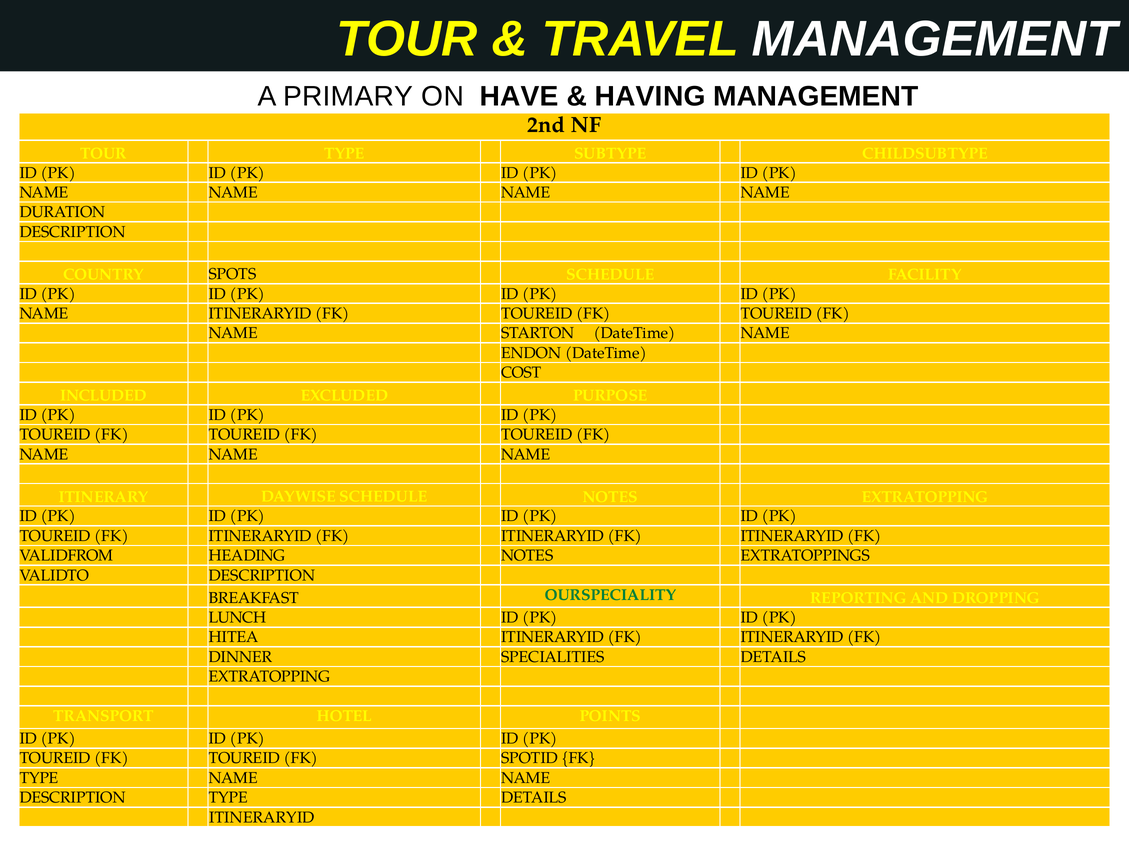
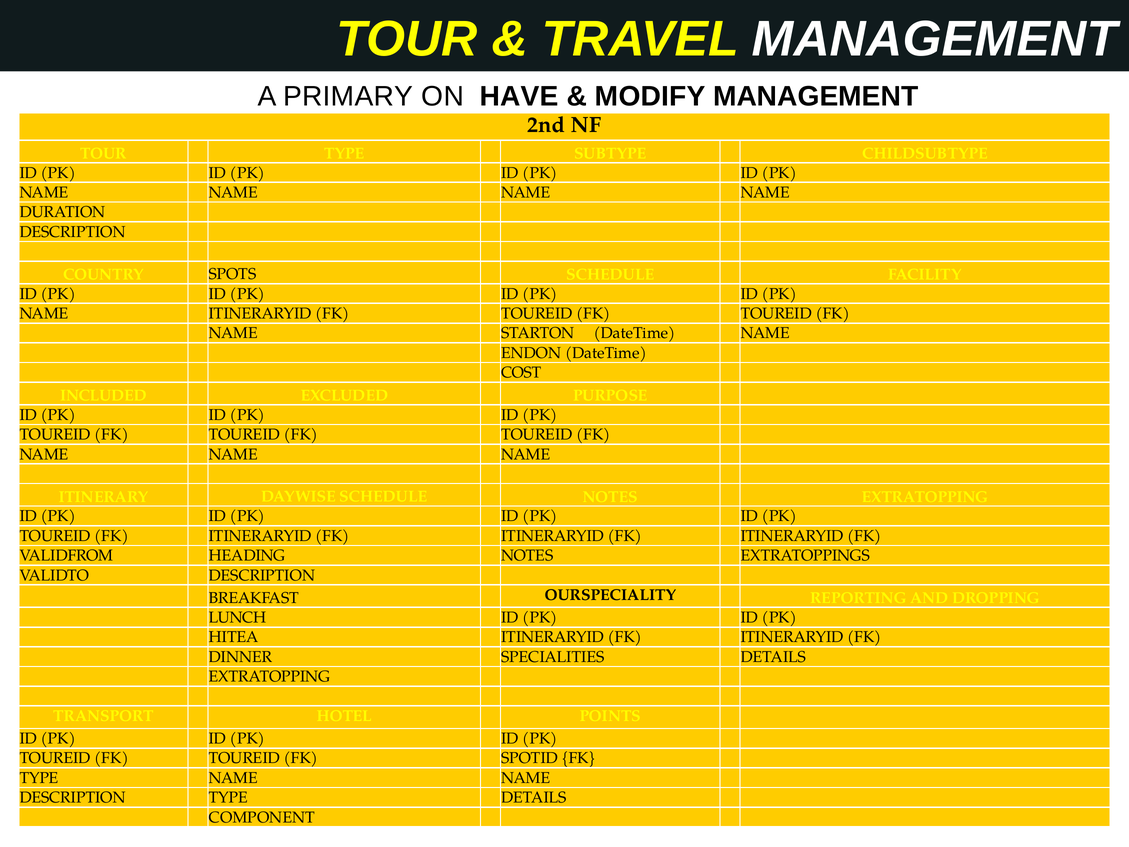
HAVING: HAVING -> MODIFY (650, 97)
OURSPECIALITY colour: green -> black (610, 595)
ITINERARYID: ITINERARYID -> COMPONENT (262, 817)
